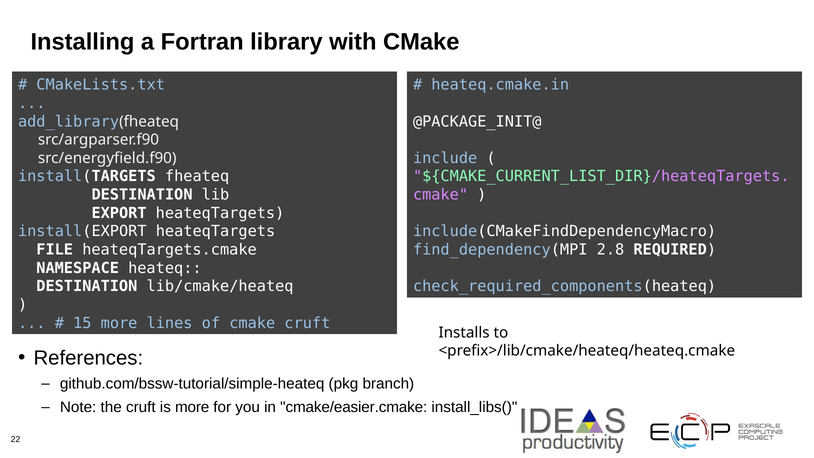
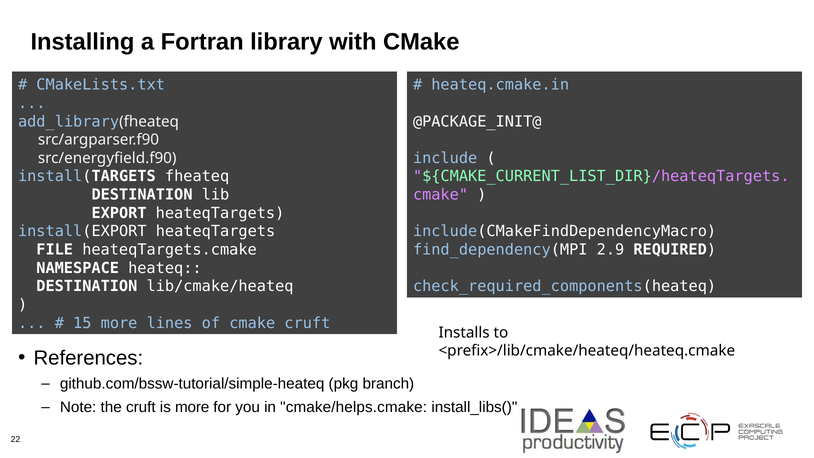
2.8: 2.8 -> 2.9 (610, 250)
cmake/easier.cmake: cmake/easier.cmake -> cmake/helps.cmake (354, 407)
